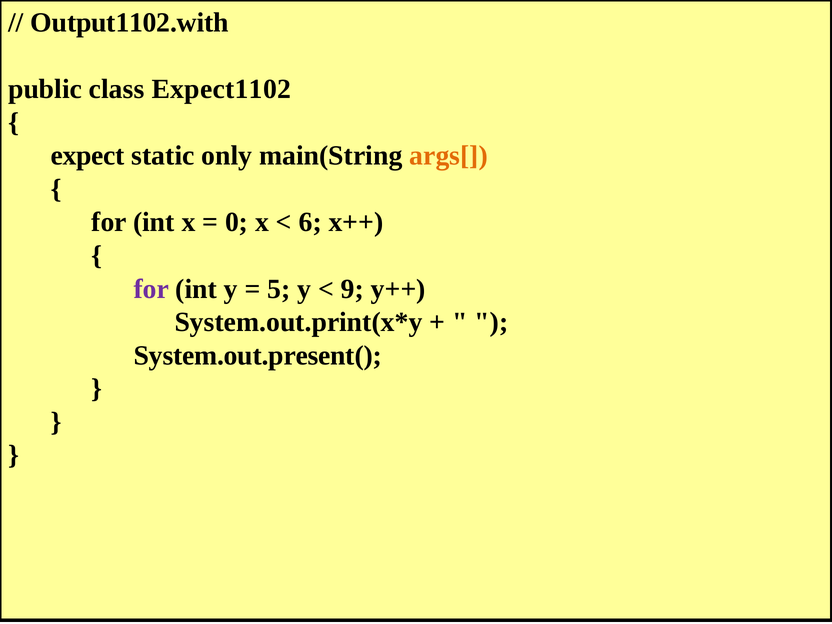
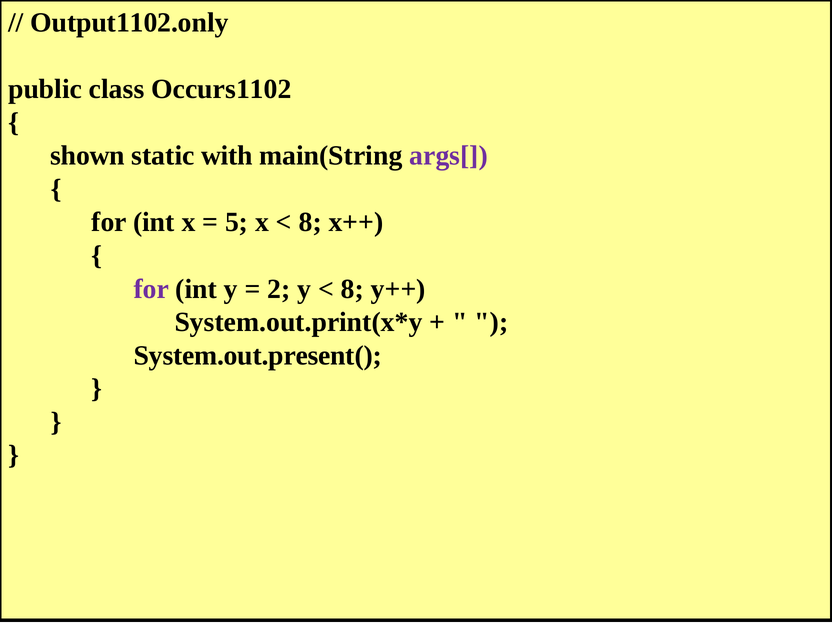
Output1102.with: Output1102.with -> Output1102.only (129, 23)
Expect1102: Expect1102 -> Occurs1102 (221, 89)
expect: expect -> shown (88, 156)
only: only -> with (227, 156)
args[ colour: orange -> purple (449, 156)
0: 0 -> 5 (237, 222)
6: 6 -> 8 (310, 222)
5: 5 -> 2 (279, 289)
9: 9 -> 8 (353, 289)
